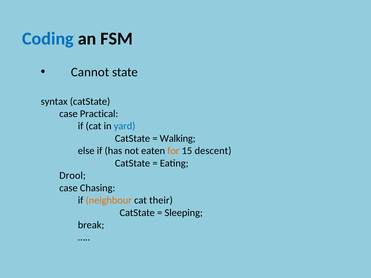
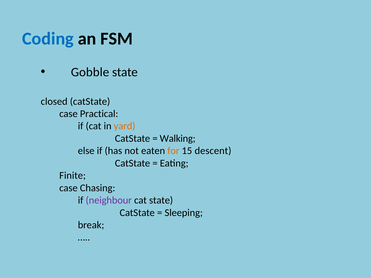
Cannot: Cannot -> Gobble (90, 72)
syntax: syntax -> closed (54, 101)
yard colour: blue -> orange (125, 126)
Drool: Drool -> Finite (73, 176)
neighbour colour: orange -> purple (109, 200)
cat their: their -> state (161, 200)
